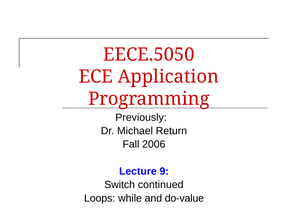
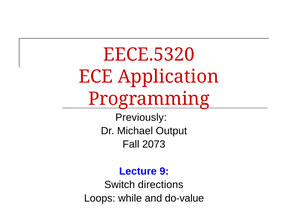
EECE.5050: EECE.5050 -> EECE.5320 (149, 55)
Return: Return -> Output (171, 131)
2006: 2006 -> 2073 (154, 144)
continued: continued -> directions (161, 185)
